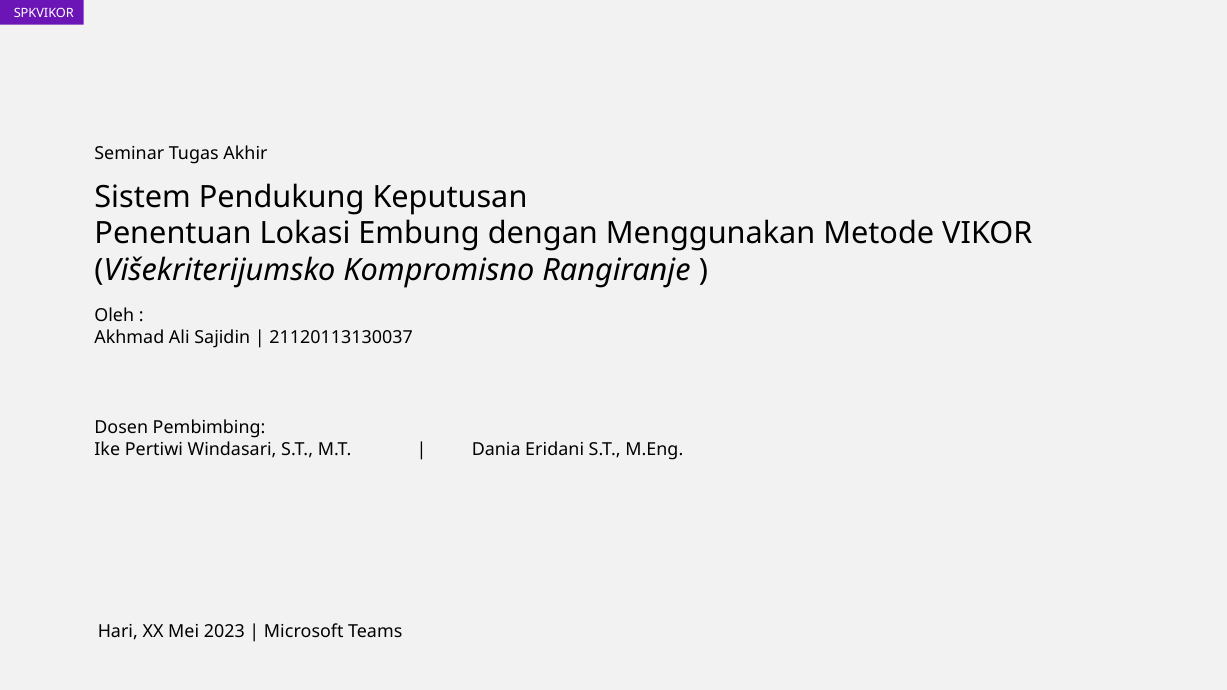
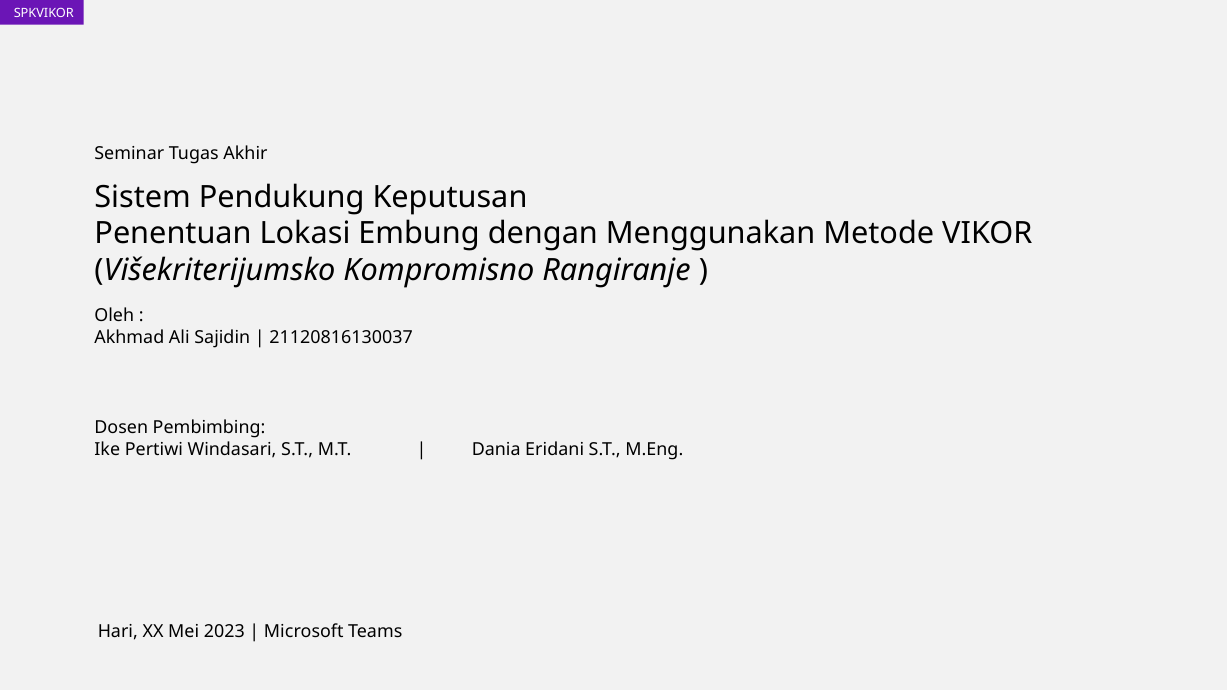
21120113130037: 21120113130037 -> 21120816130037 (341, 338)
